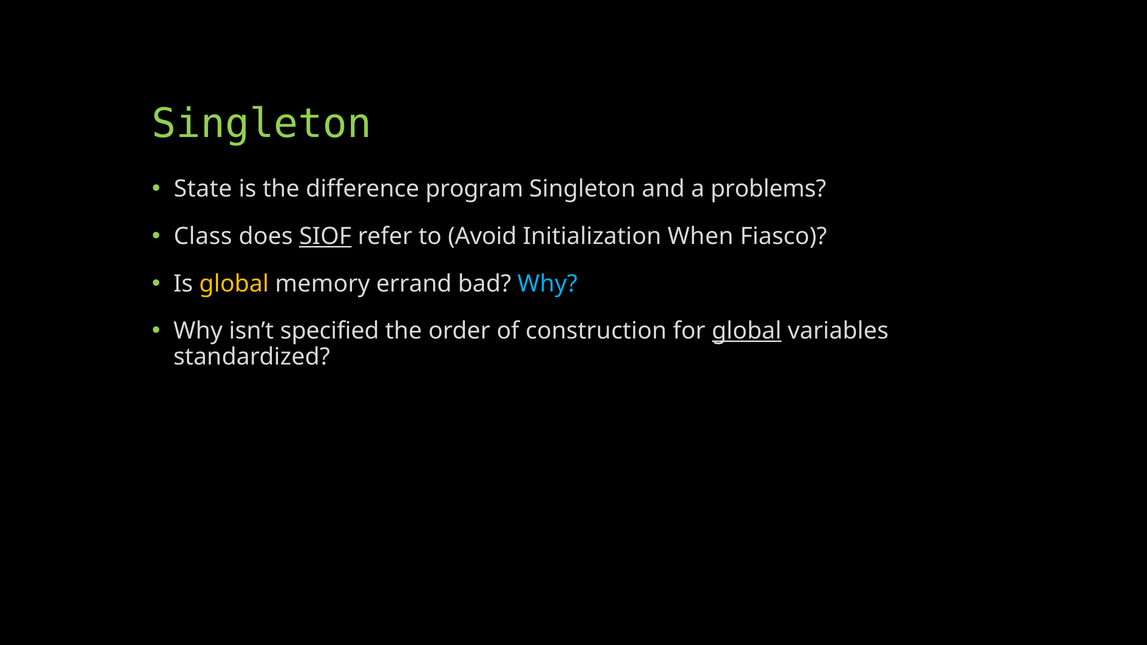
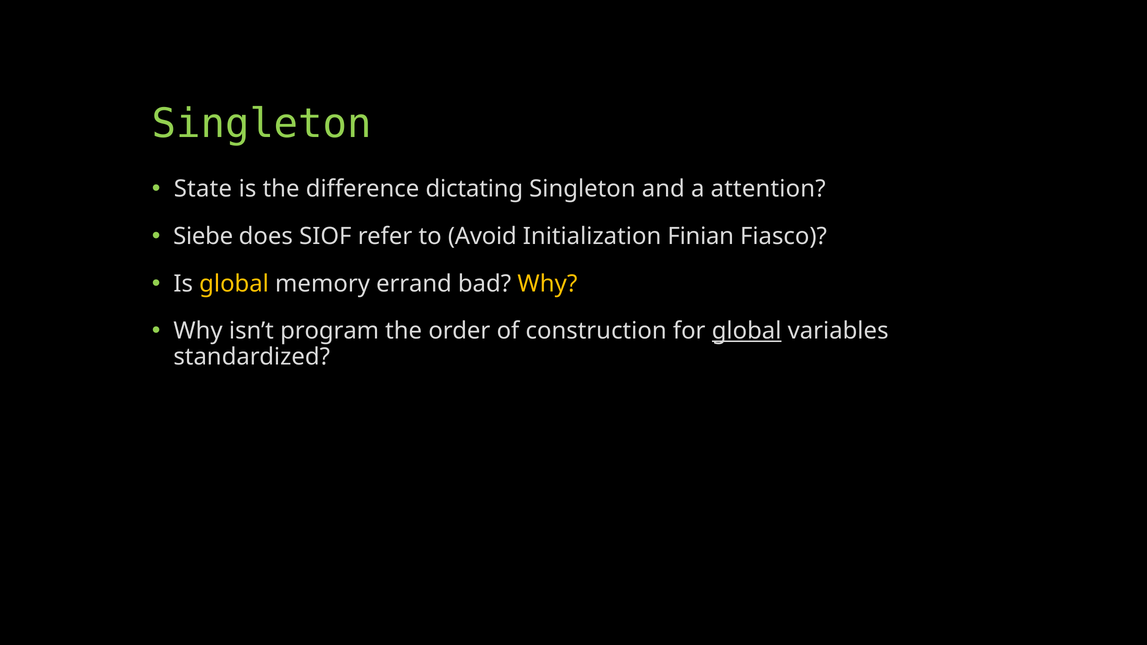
program: program -> dictating (474, 189)
problems: problems -> attention (768, 189)
Class: Class -> Siebe (203, 236)
SIOF underline: present -> none (325, 236)
When: When -> Finian (701, 236)
Why colour: light blue -> yellow (547, 284)
specified: specified -> program (330, 331)
